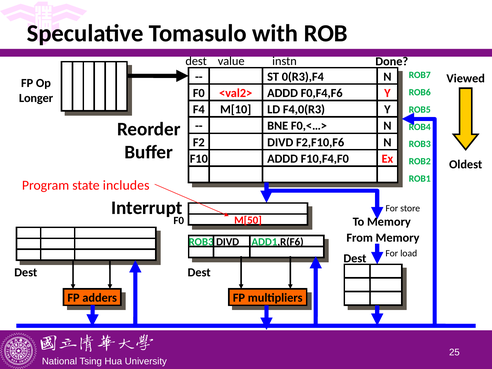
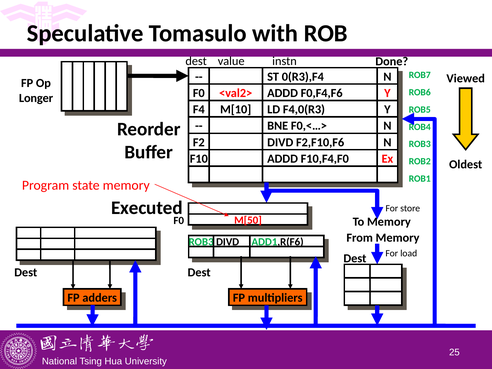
state includes: includes -> memory (126, 185)
Interrupt: Interrupt -> Executed (147, 208)
